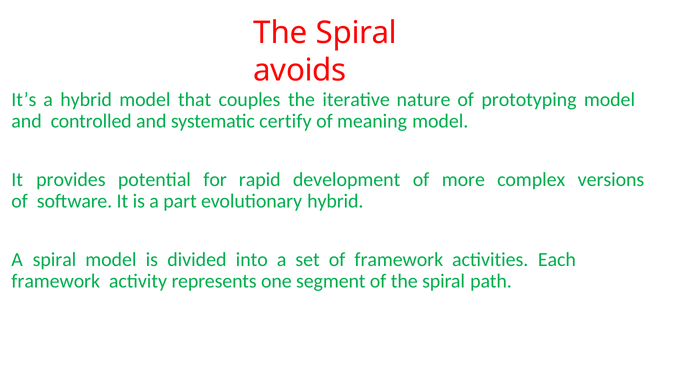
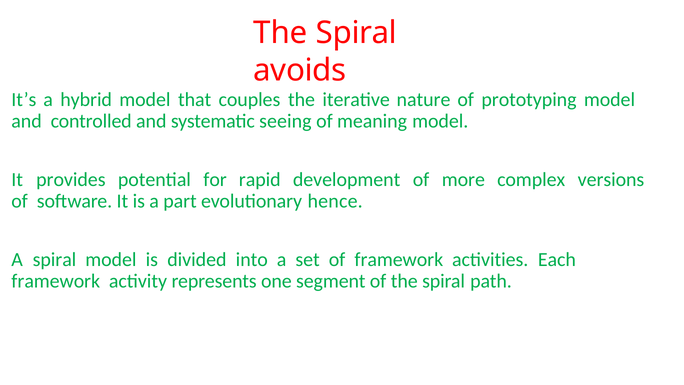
certify: certify -> seeing (285, 121)
evolutionary hybrid: hybrid -> hence (335, 201)
